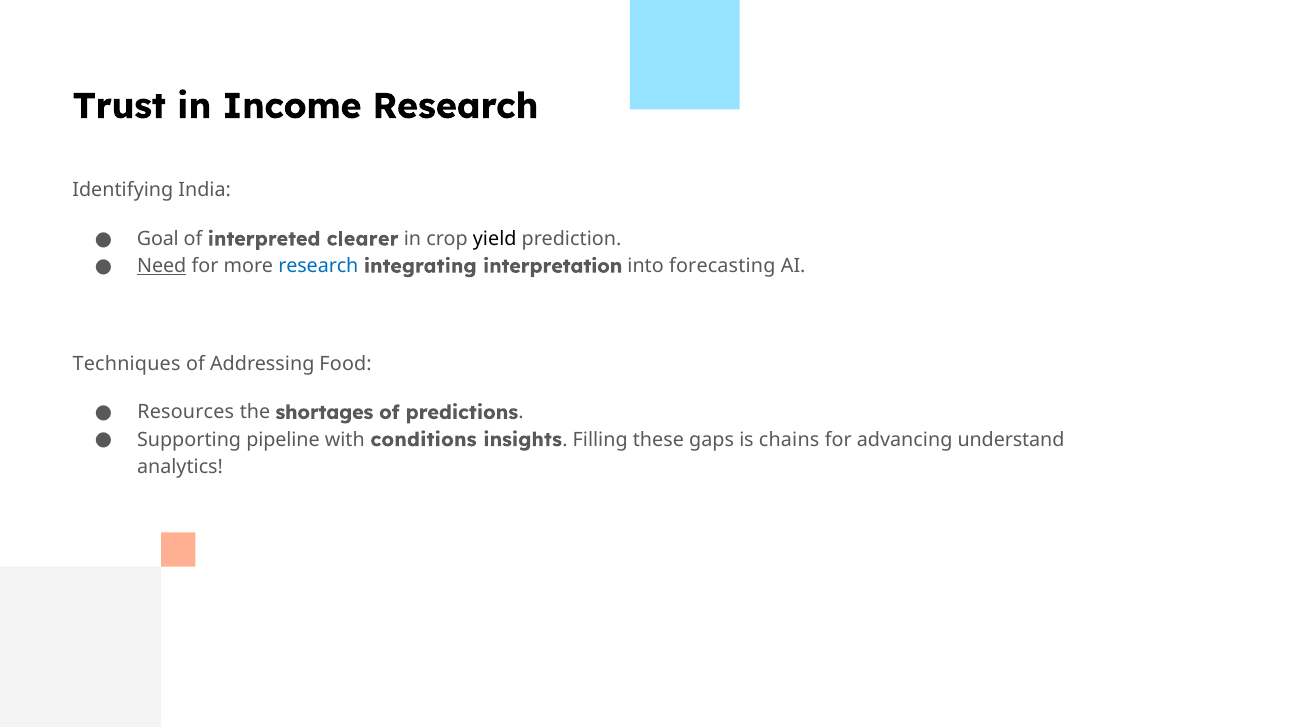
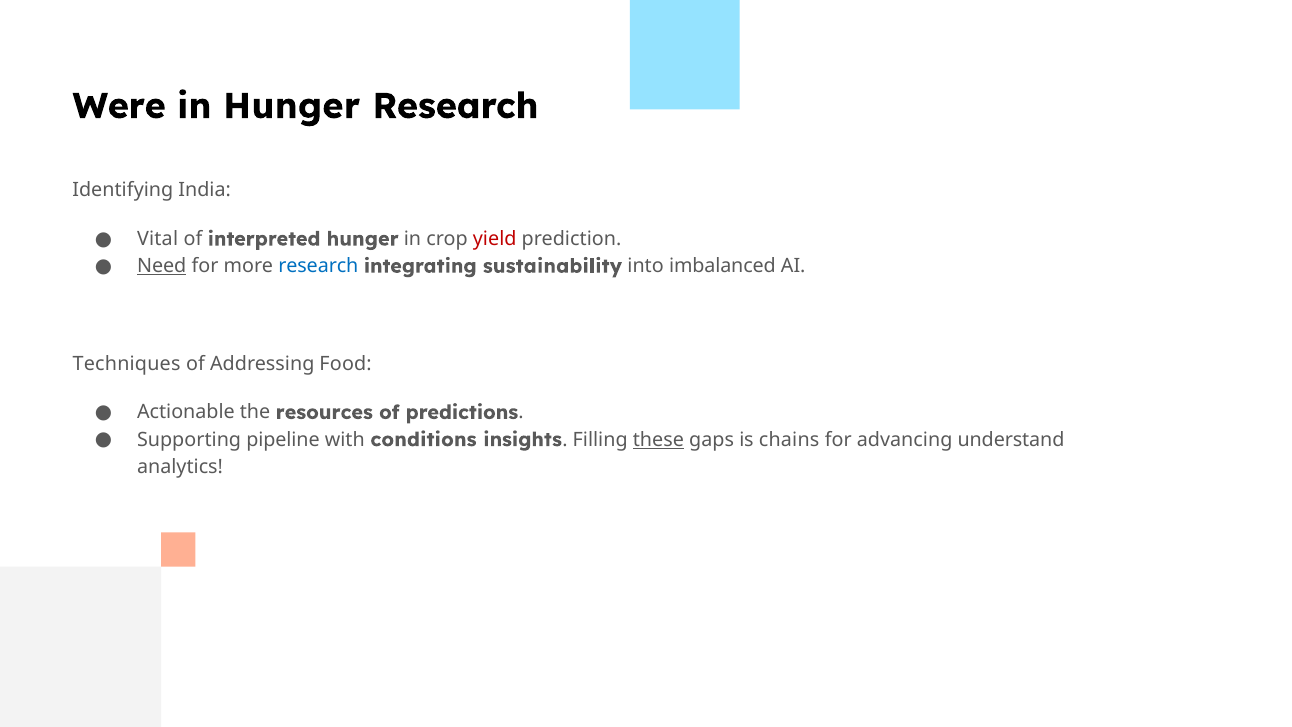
Trust: Trust -> Were (119, 106)
in Income: Income -> Hunger (292, 106)
Goal: Goal -> Vital (158, 239)
interpreted clearer: clearer -> hunger (363, 239)
yield colour: black -> red (495, 239)
interpretation: interpretation -> sustainability (552, 266)
forecasting: forecasting -> imbalanced (722, 266)
Resources: Resources -> Actionable (186, 412)
shortages: shortages -> resources (324, 412)
these underline: none -> present (658, 440)
